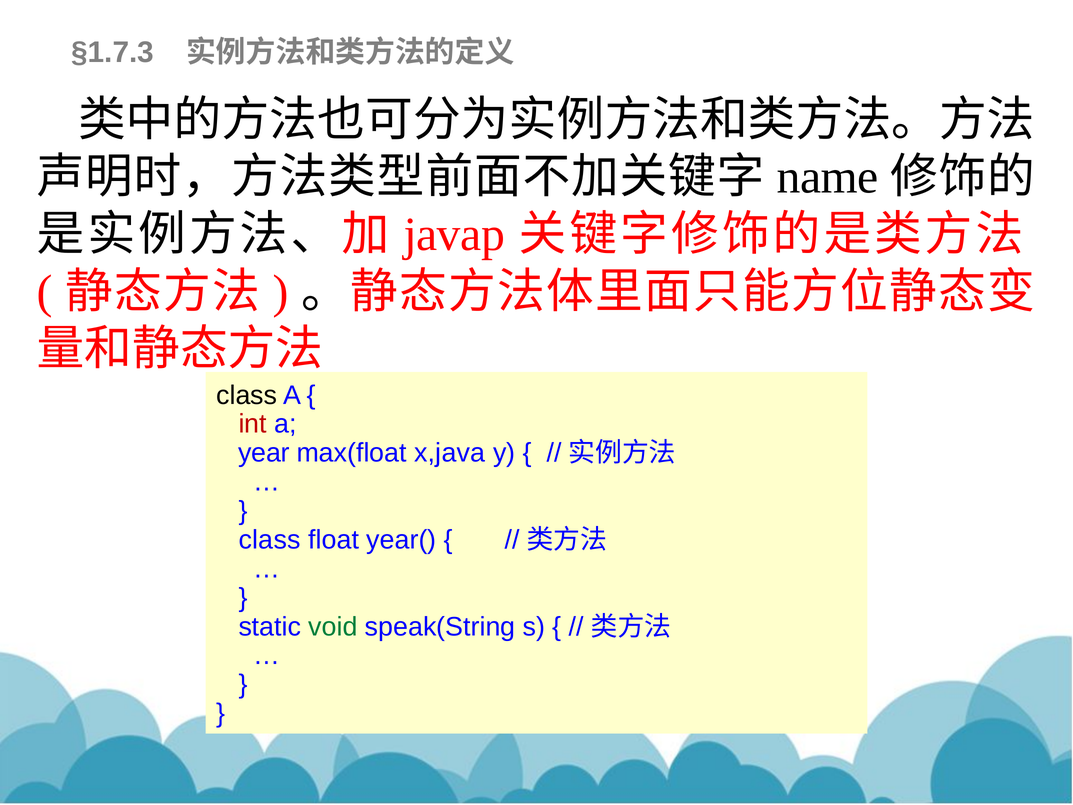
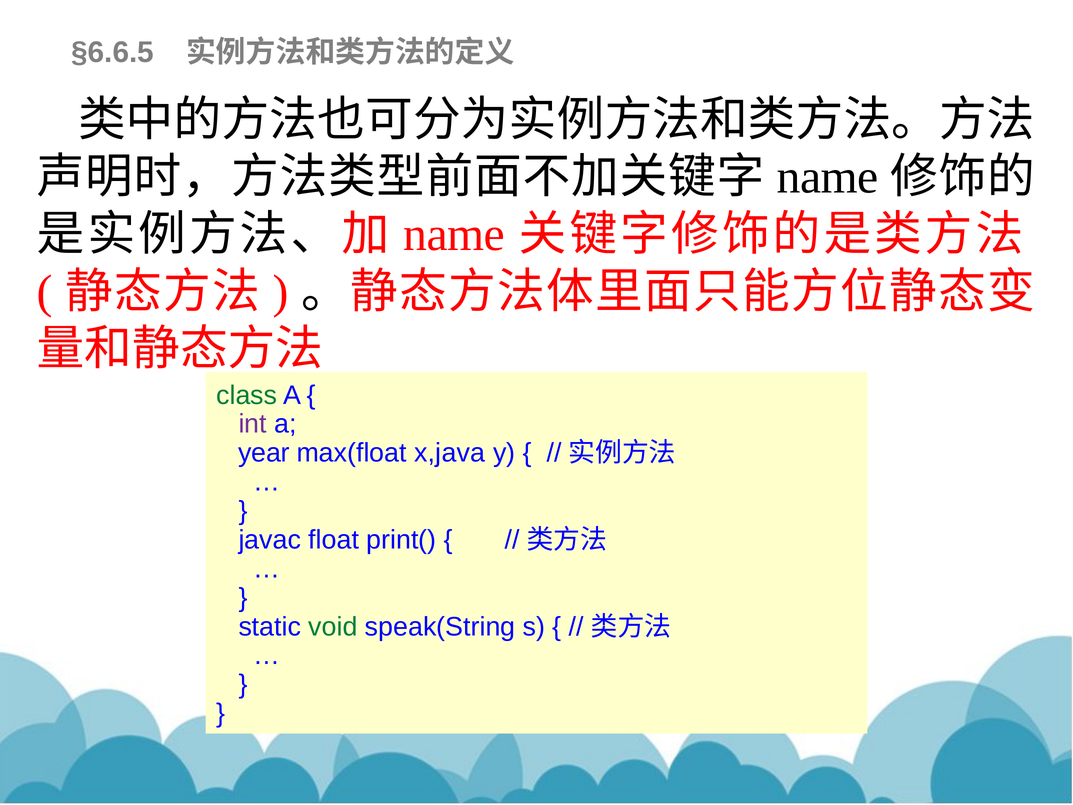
§1.7.3: §1.7.3 -> §6.6.5 (113, 52)
javap: javap -> name (454, 234)
class colour: black -> green (247, 395)
int colour: red -> purple (253, 424)
class: class -> javac (270, 540)
year(: year( -> print( (401, 540)
